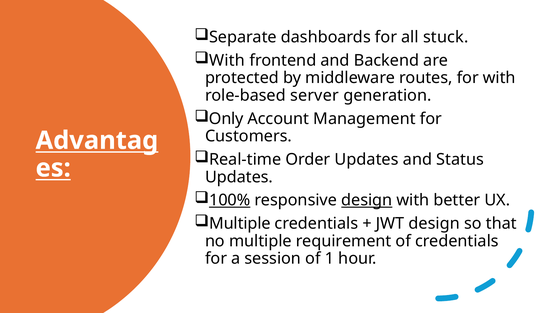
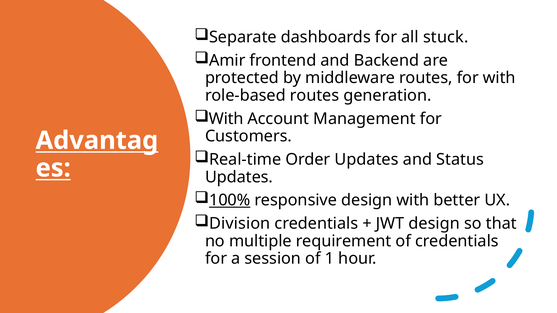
With: With -> Amir (227, 60)
role-based server: server -> routes (315, 95)
Only: Only -> With (226, 119)
design underline: present -> none (367, 200)
Multiple: Multiple -> Division (240, 224)
